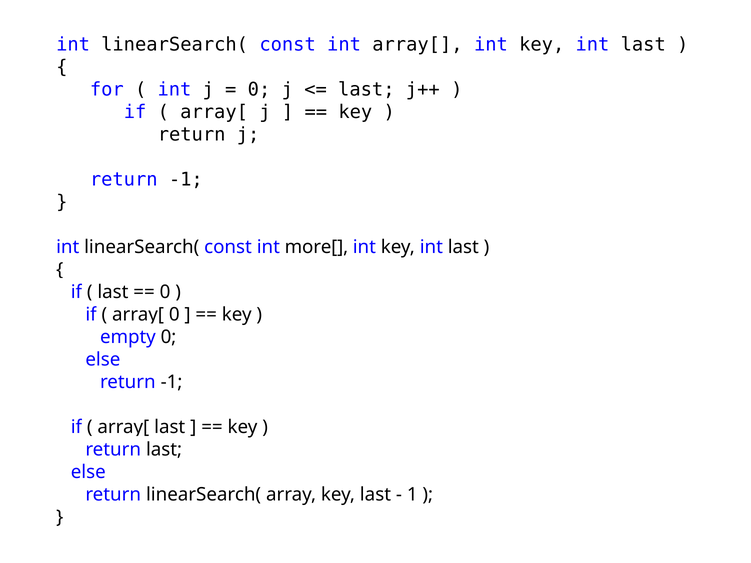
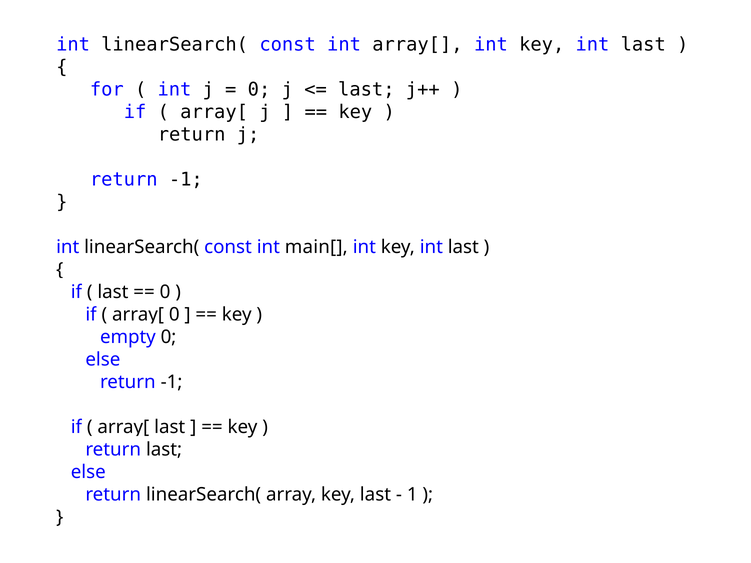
more[: more[ -> main[ (316, 247)
